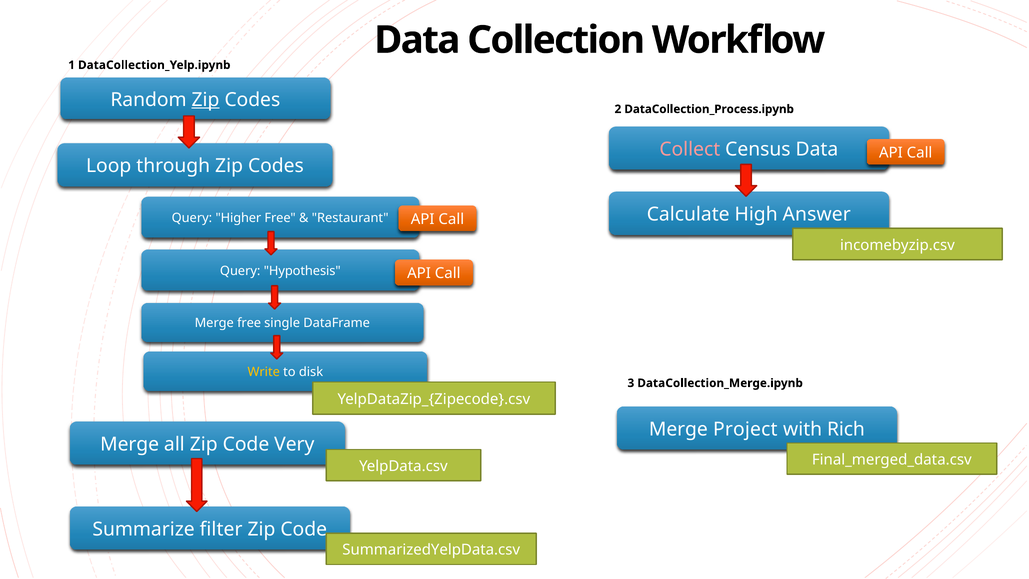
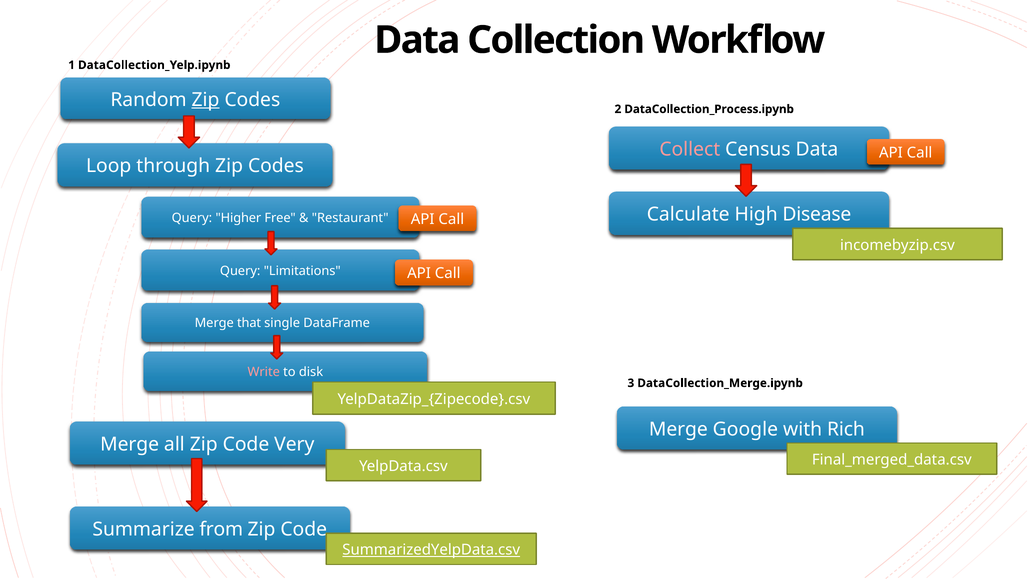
Answer: Answer -> Disease (817, 214)
Hypothesis: Hypothesis -> Limitations (302, 271)
Merge free: free -> that (249, 323)
Write colour: yellow -> pink (264, 372)
Project: Project -> Google (745, 429)
filter: filter -> from (221, 529)
SummarizedYelpData.csv underline: none -> present (431, 550)
